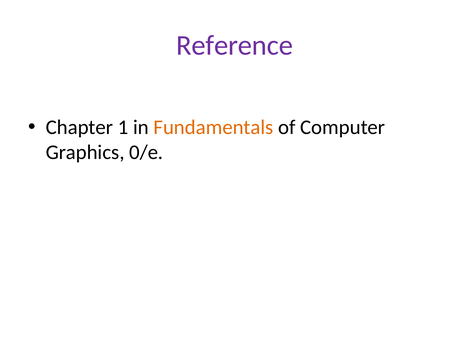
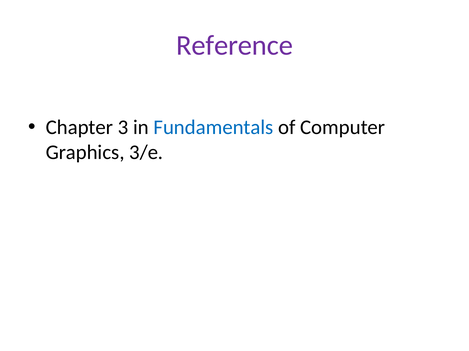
1: 1 -> 3 (123, 128)
Fundamentals colour: orange -> blue (213, 128)
0/e: 0/e -> 3/e (146, 153)
